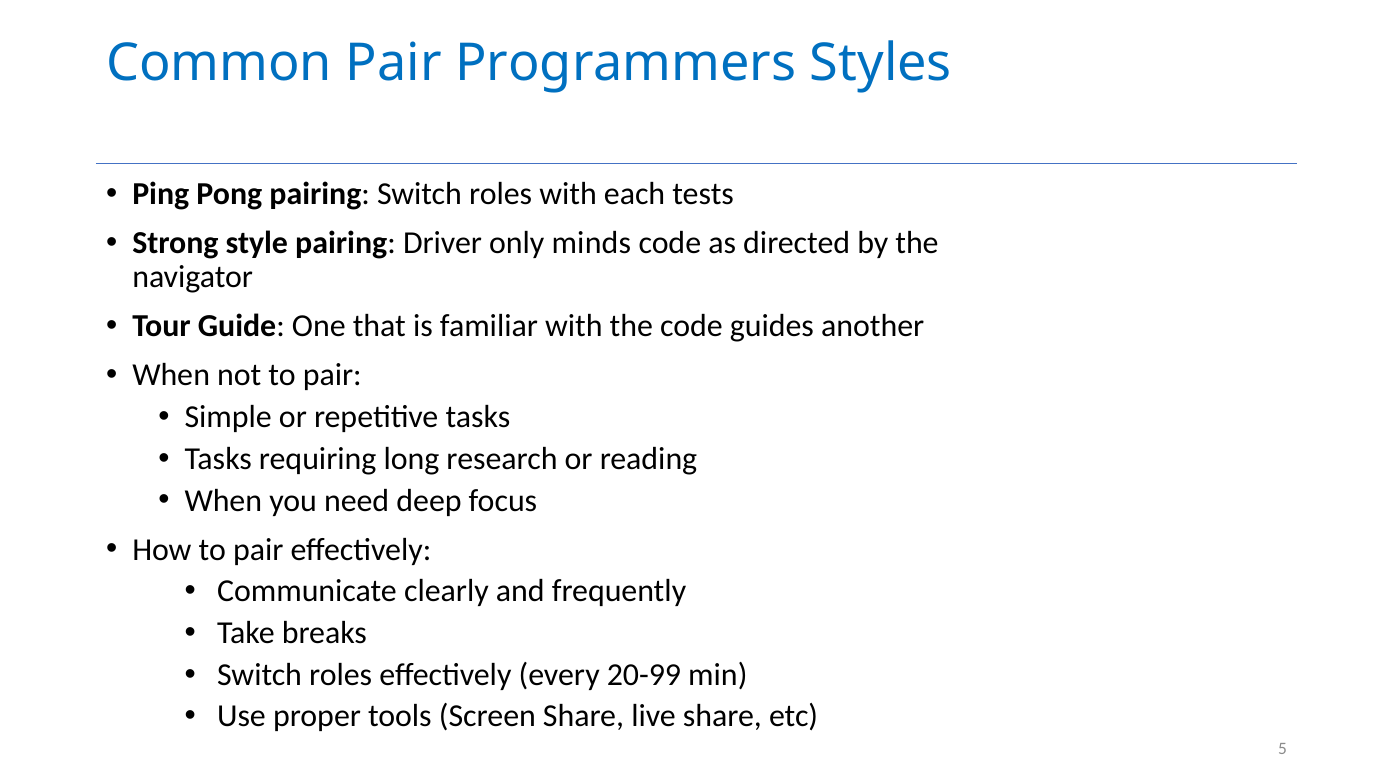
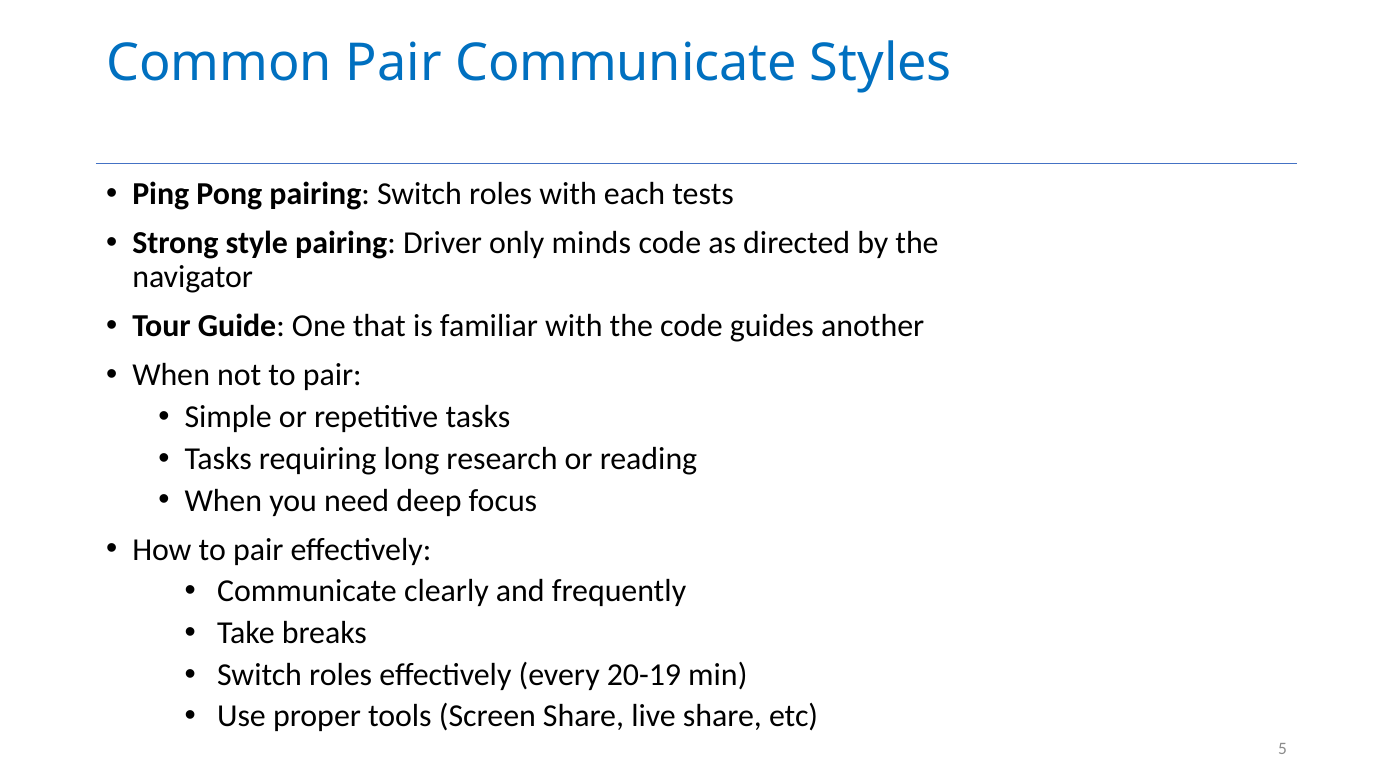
Pair Programmers: Programmers -> Communicate (626, 63)
20-99: 20-99 -> 20-19 (644, 674)
